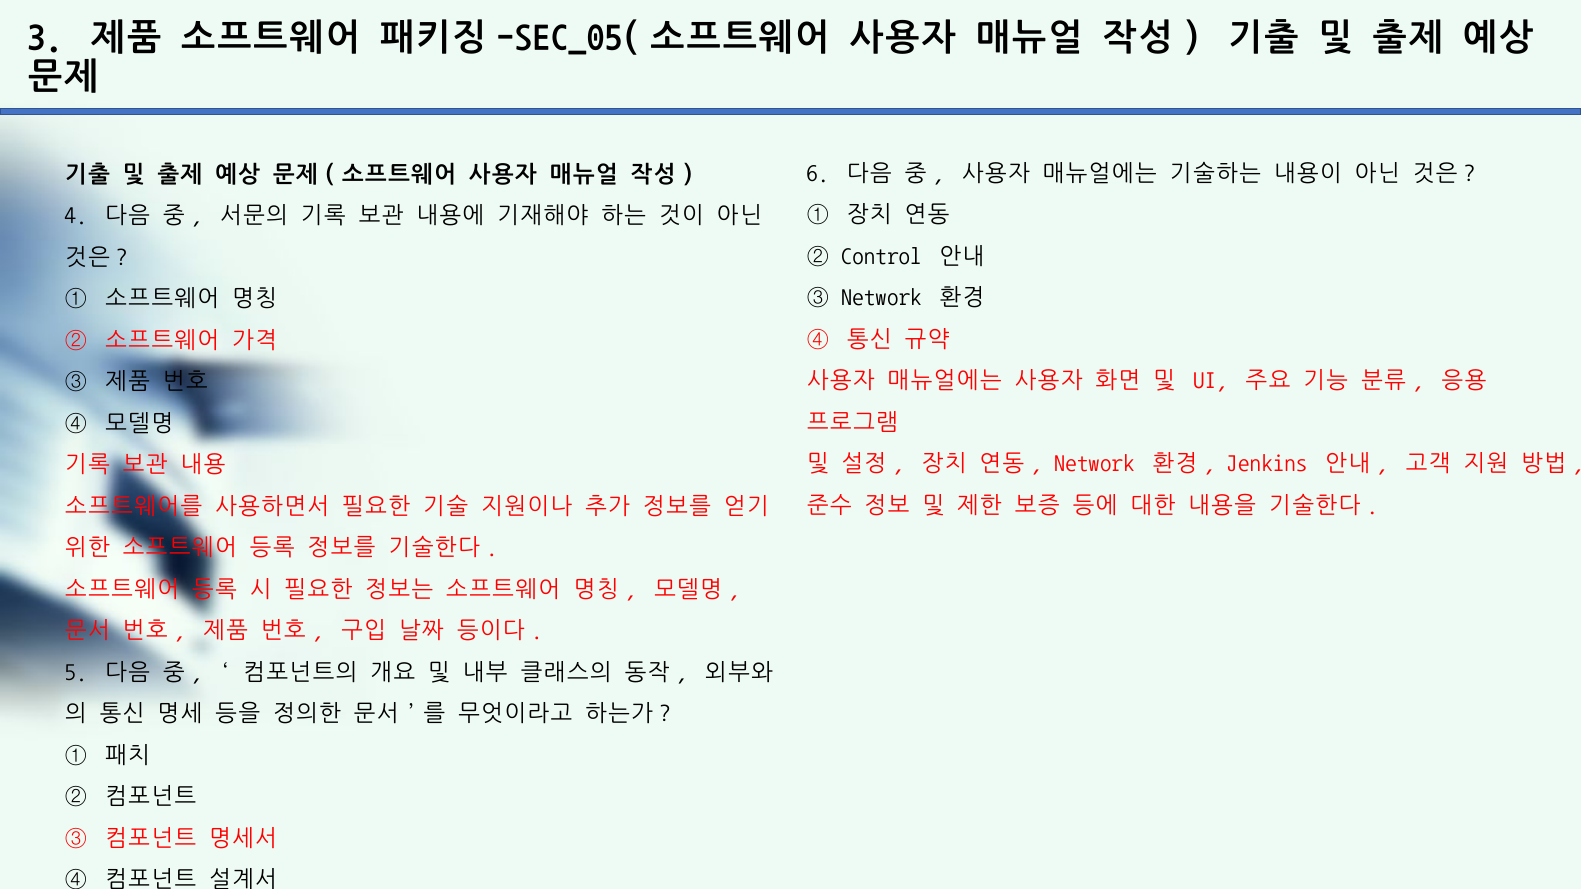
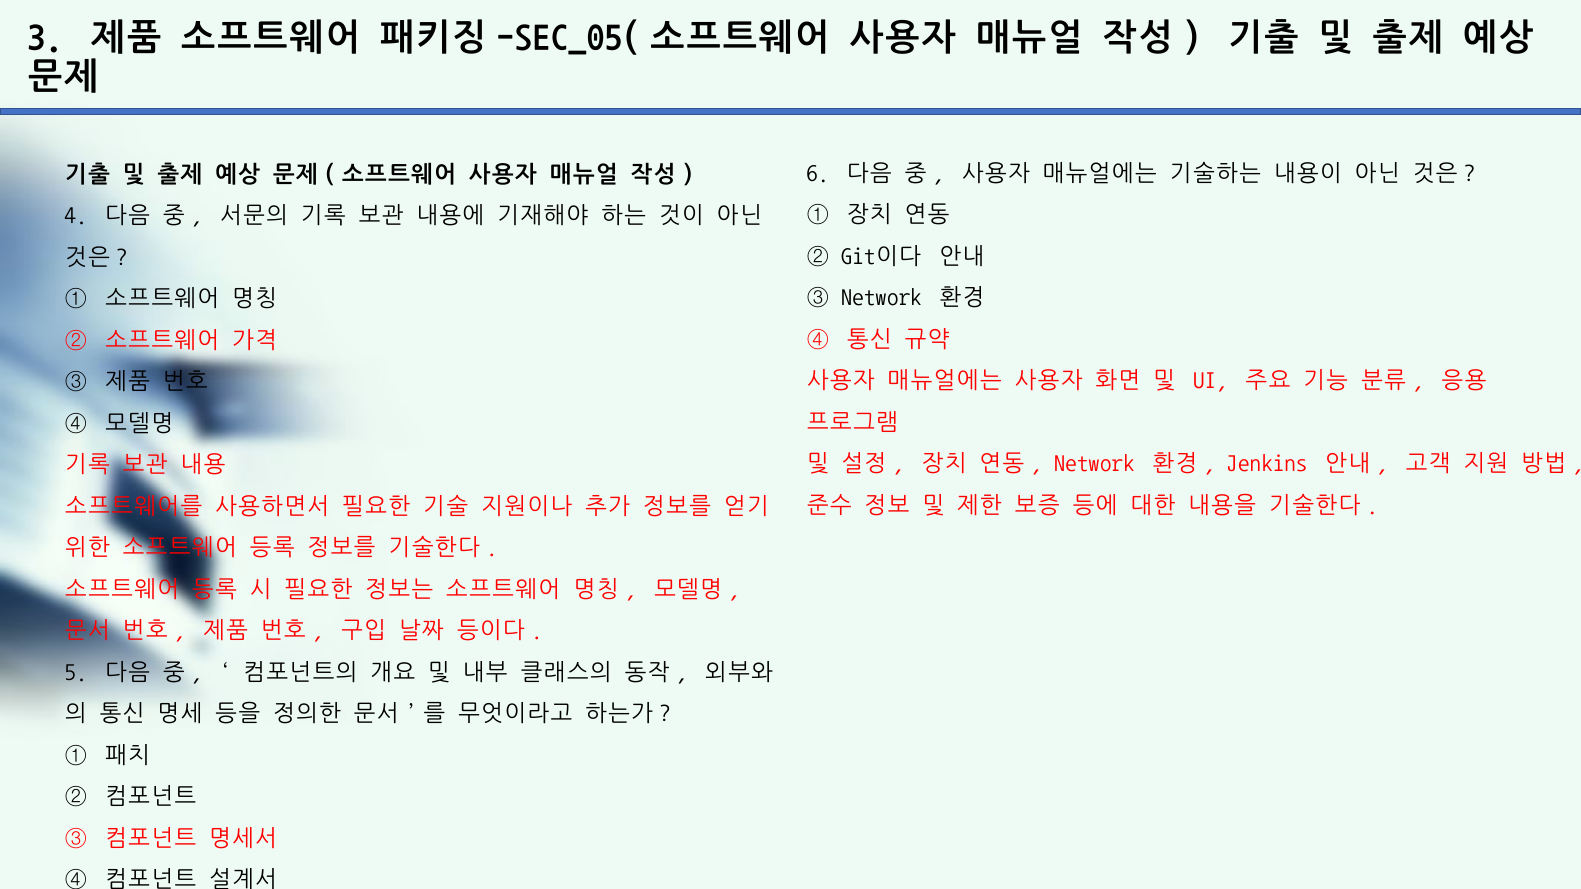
Control: Control -> Git이다 (881, 256)
